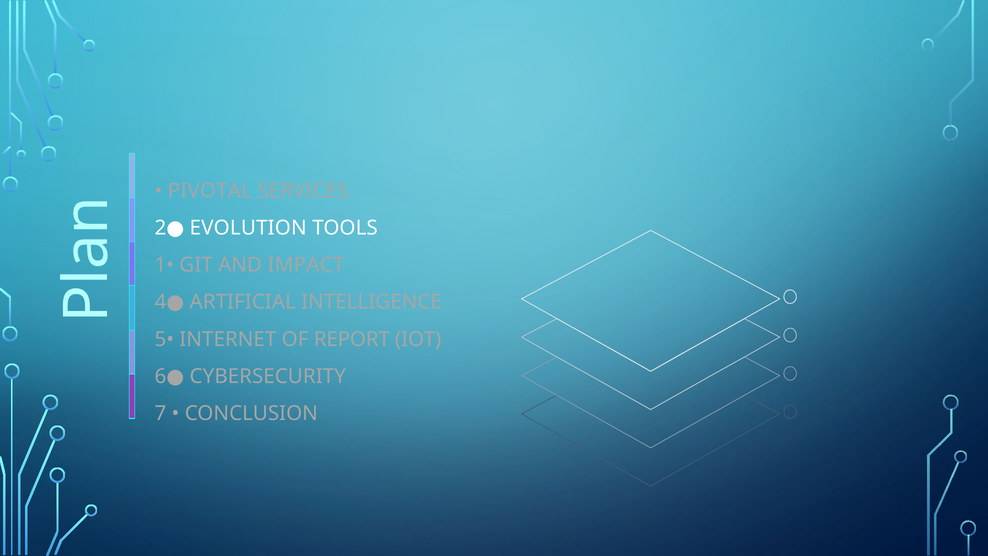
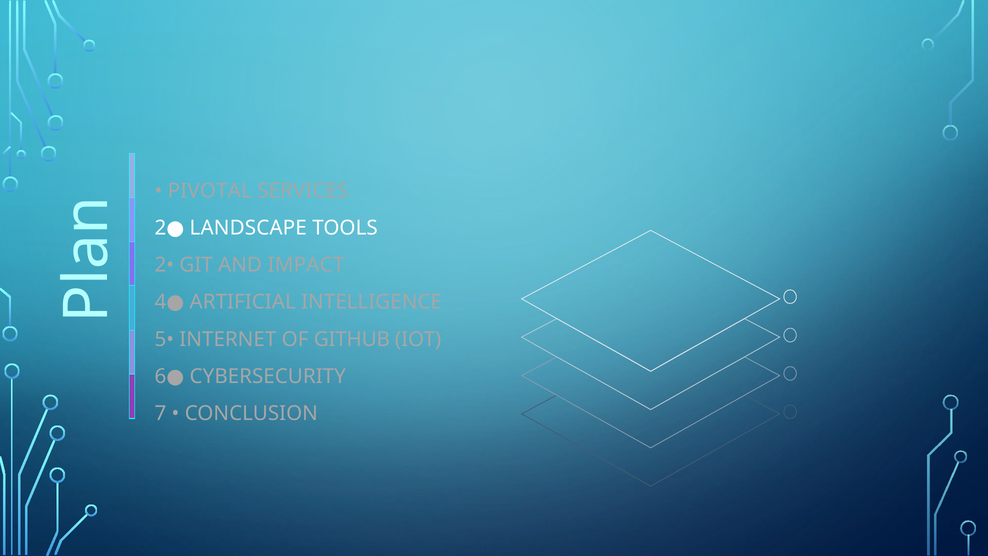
EVOLUTION: EVOLUTION -> LANDSCAPE (248, 228)
1•: 1• -> 2• (164, 265)
REPORT: REPORT -> GITHUB (352, 339)
